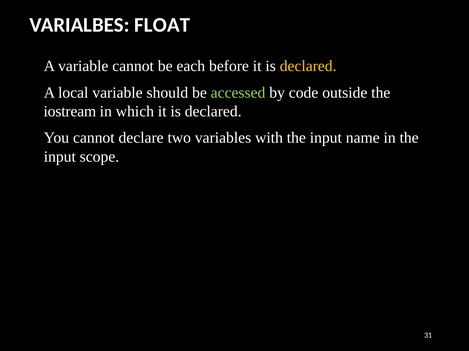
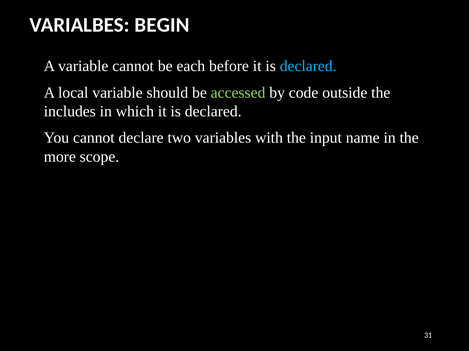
FLOAT: FLOAT -> BEGIN (162, 25)
declared colour: yellow -> light blue (308, 66)
iostream: iostream -> includes (70, 112)
input: input -> more (60, 157)
